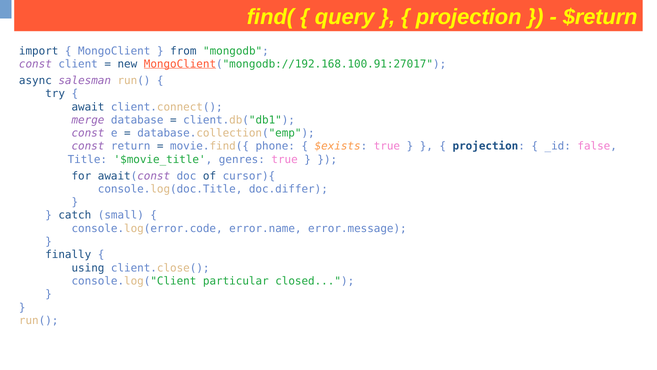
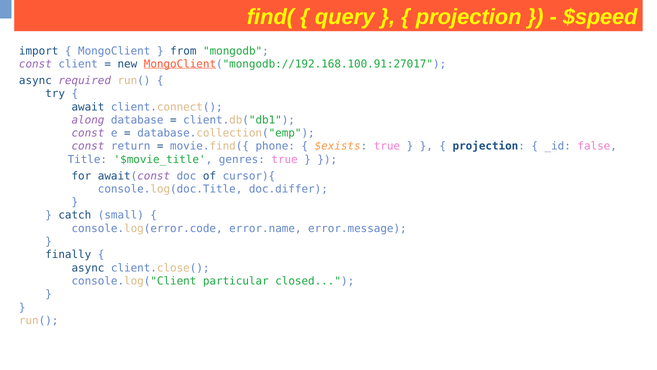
$return: $return -> $speed (600, 17)
salesman: salesman -> required (85, 81)
merge: merge -> along (88, 120)
using: using -> async (88, 268)
